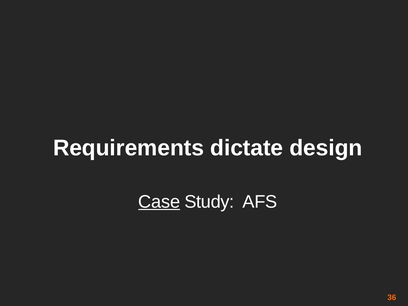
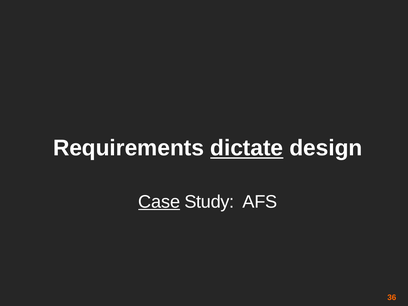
dictate underline: none -> present (247, 148)
